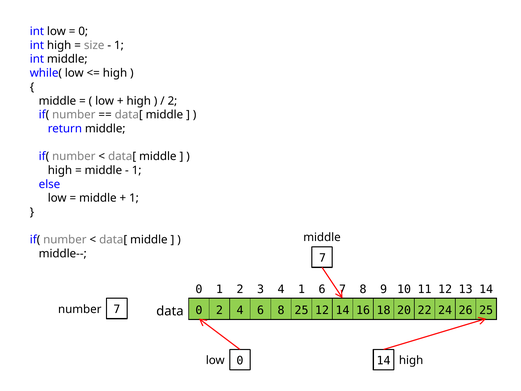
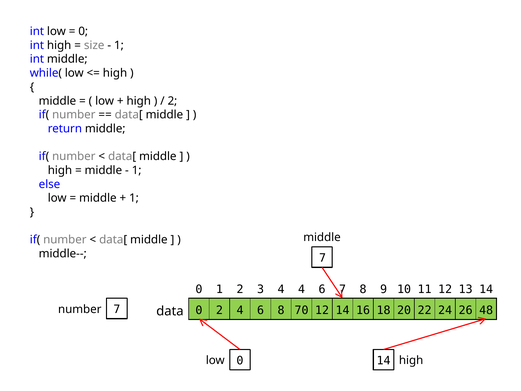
4 1: 1 -> 4 (302, 289)
8 25: 25 -> 70 (302, 310)
26 25: 25 -> 48 (486, 310)
